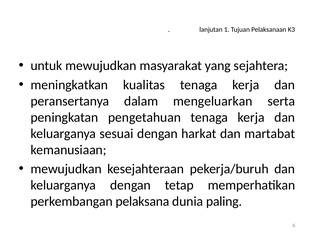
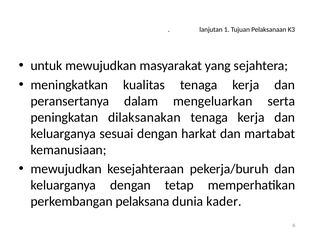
pengetahuan: pengetahuan -> dilaksanakan (144, 117)
paling: paling -> kader (224, 201)
